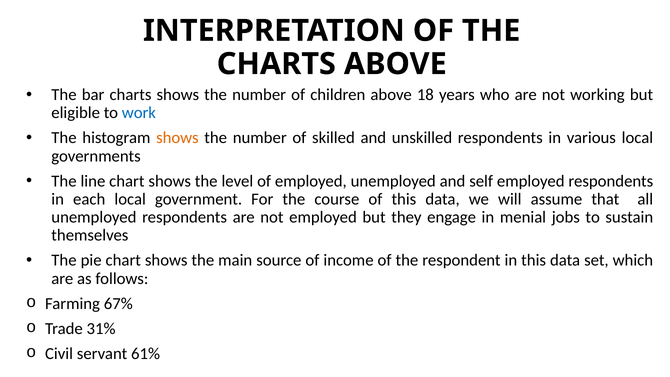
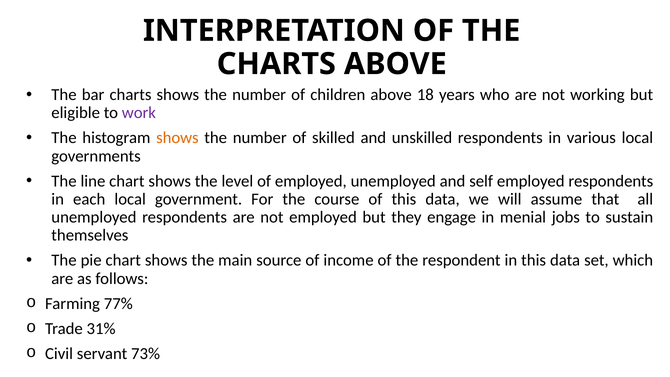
work colour: blue -> purple (139, 113)
67%: 67% -> 77% (118, 303)
61%: 61% -> 73% (146, 354)
